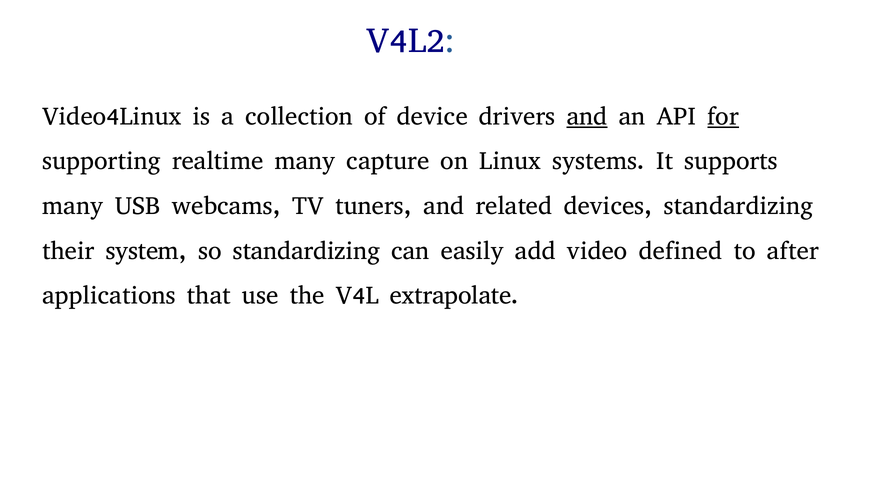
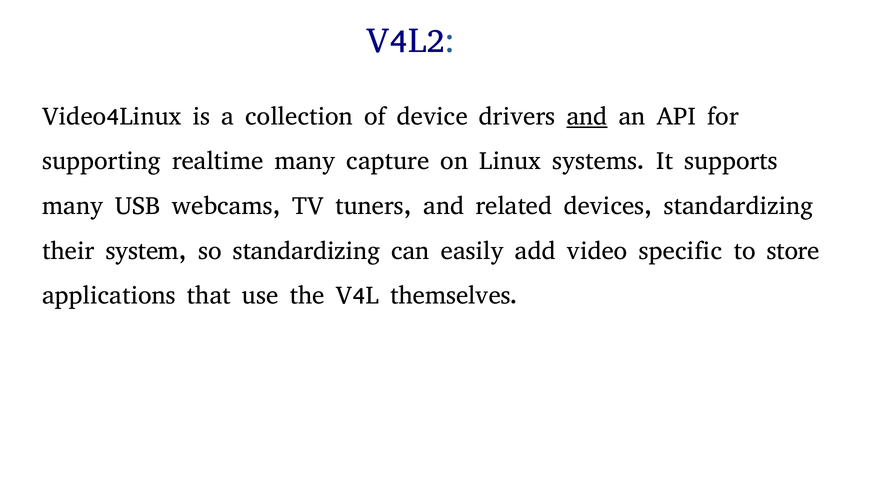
for underline: present -> none (723, 116)
defined: defined -> specific (680, 251)
after: after -> store (793, 251)
extrapolate: extrapolate -> themselves (454, 296)
